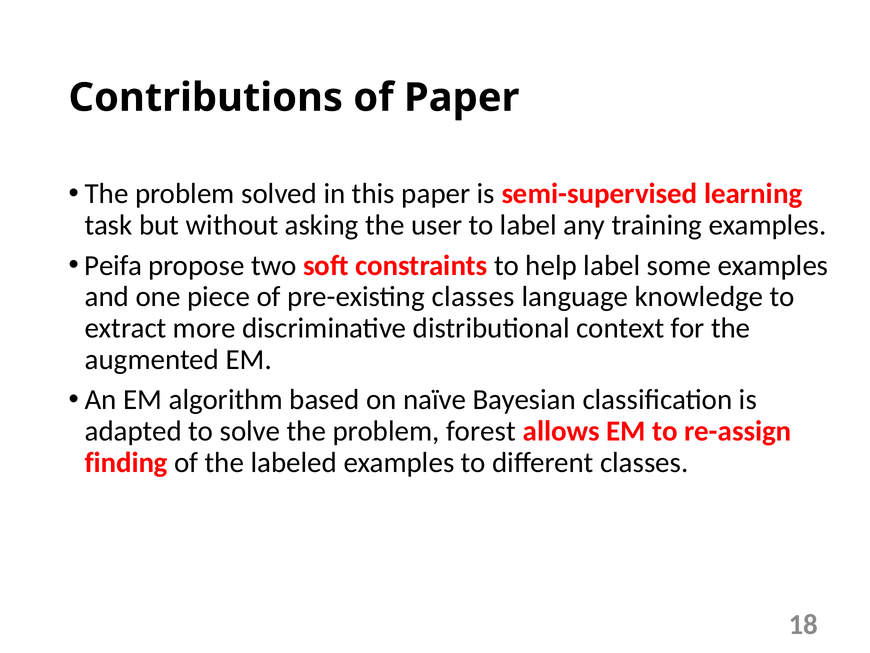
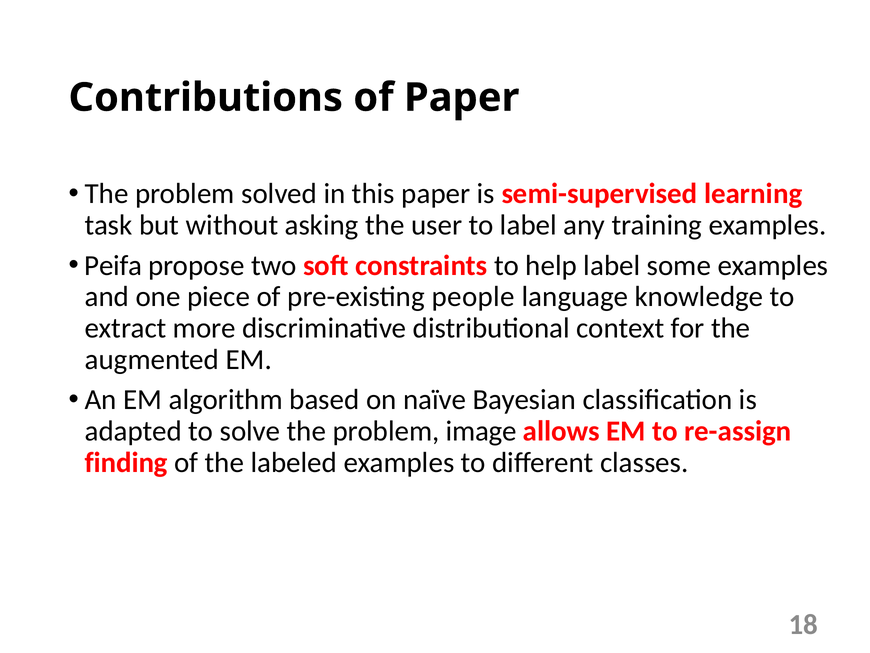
pre-existing classes: classes -> people (473, 297)
forest: forest -> image (481, 431)
